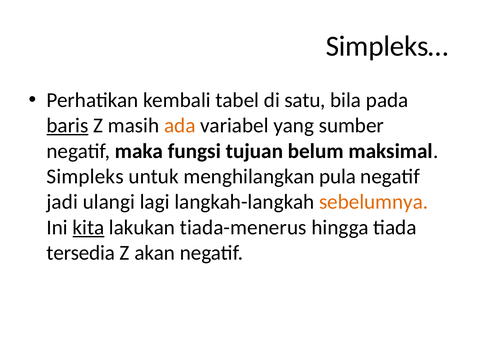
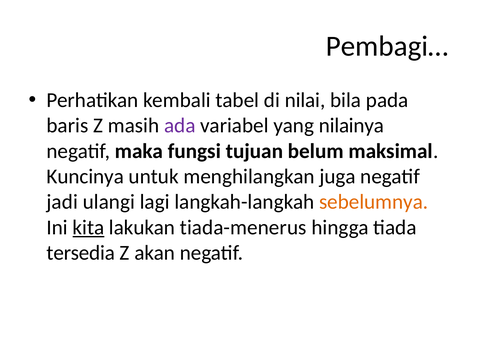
Simpleks…: Simpleks… -> Pembagi… (387, 46)
satu: satu -> nilai (305, 100)
baris underline: present -> none (67, 126)
ada colour: orange -> purple (180, 126)
sumber: sumber -> nilainya (351, 126)
Simpleks: Simpleks -> Kuncinya (85, 176)
pula: pula -> juga (338, 176)
